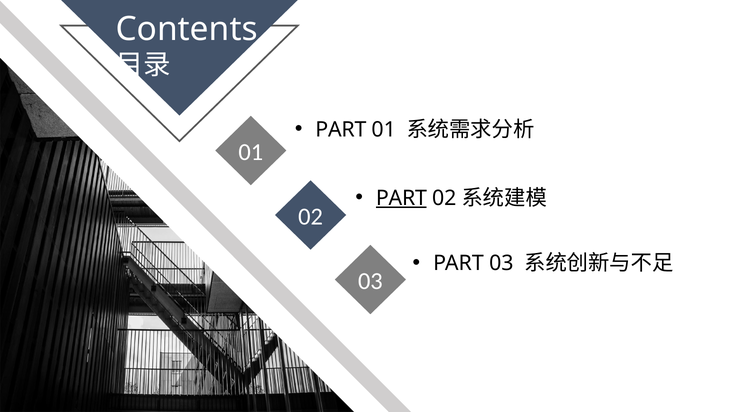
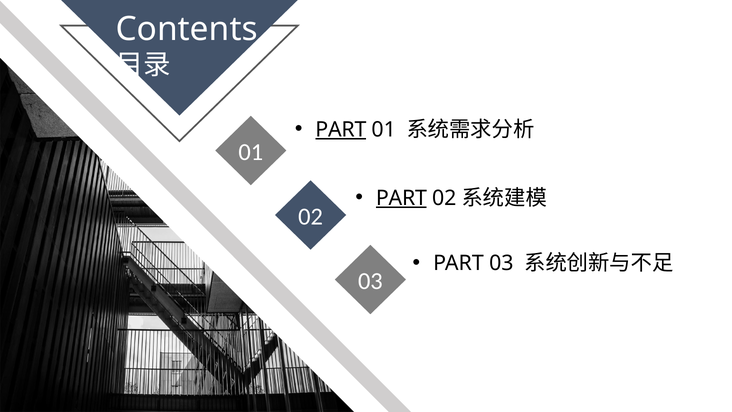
PART underline: none -> present (341, 129)
